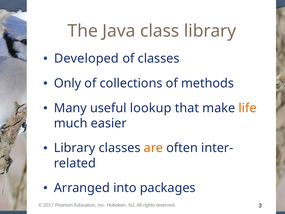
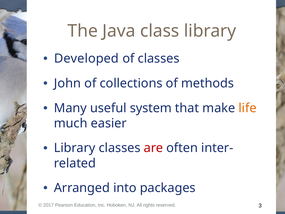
Only: Only -> John (67, 83)
lookup: lookup -> system (151, 108)
are colour: orange -> red (153, 148)
